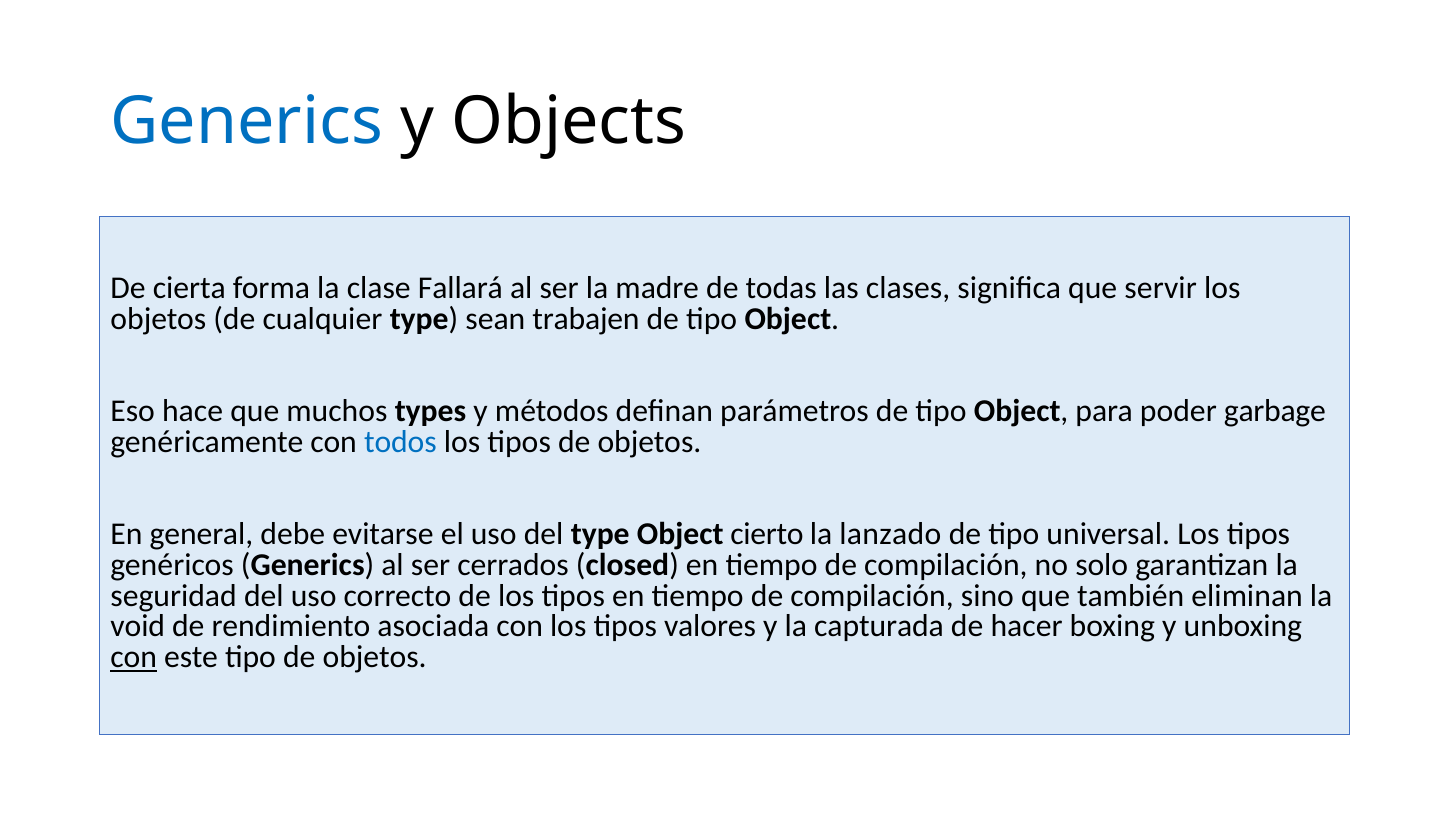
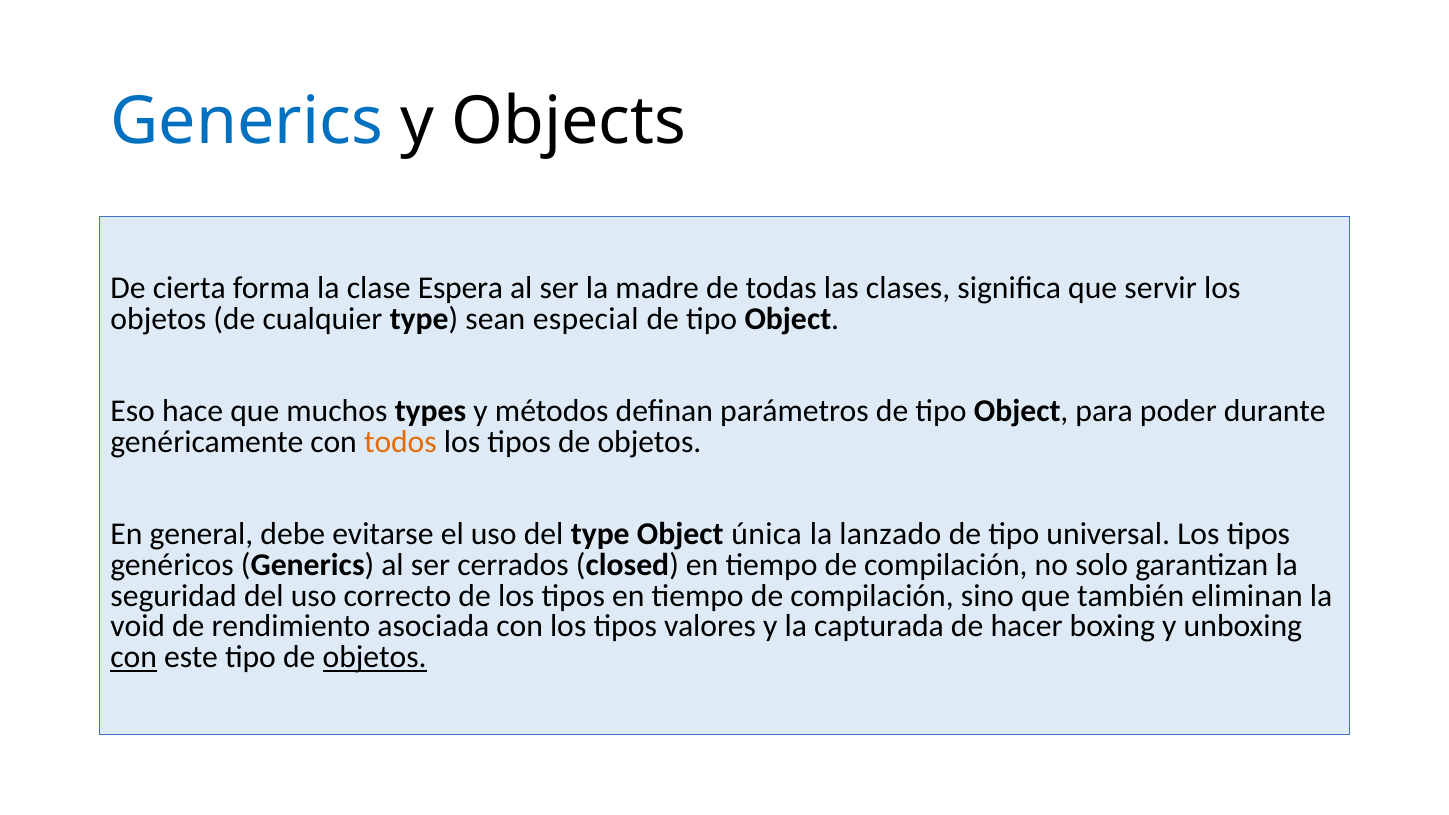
Fallará: Fallará -> Espera (460, 288)
trabajen: trabajen -> especial (586, 319)
garbage: garbage -> durante (1275, 411)
todos colour: blue -> orange (400, 442)
cierto: cierto -> única (767, 534)
objetos underline: none -> present (375, 657)
